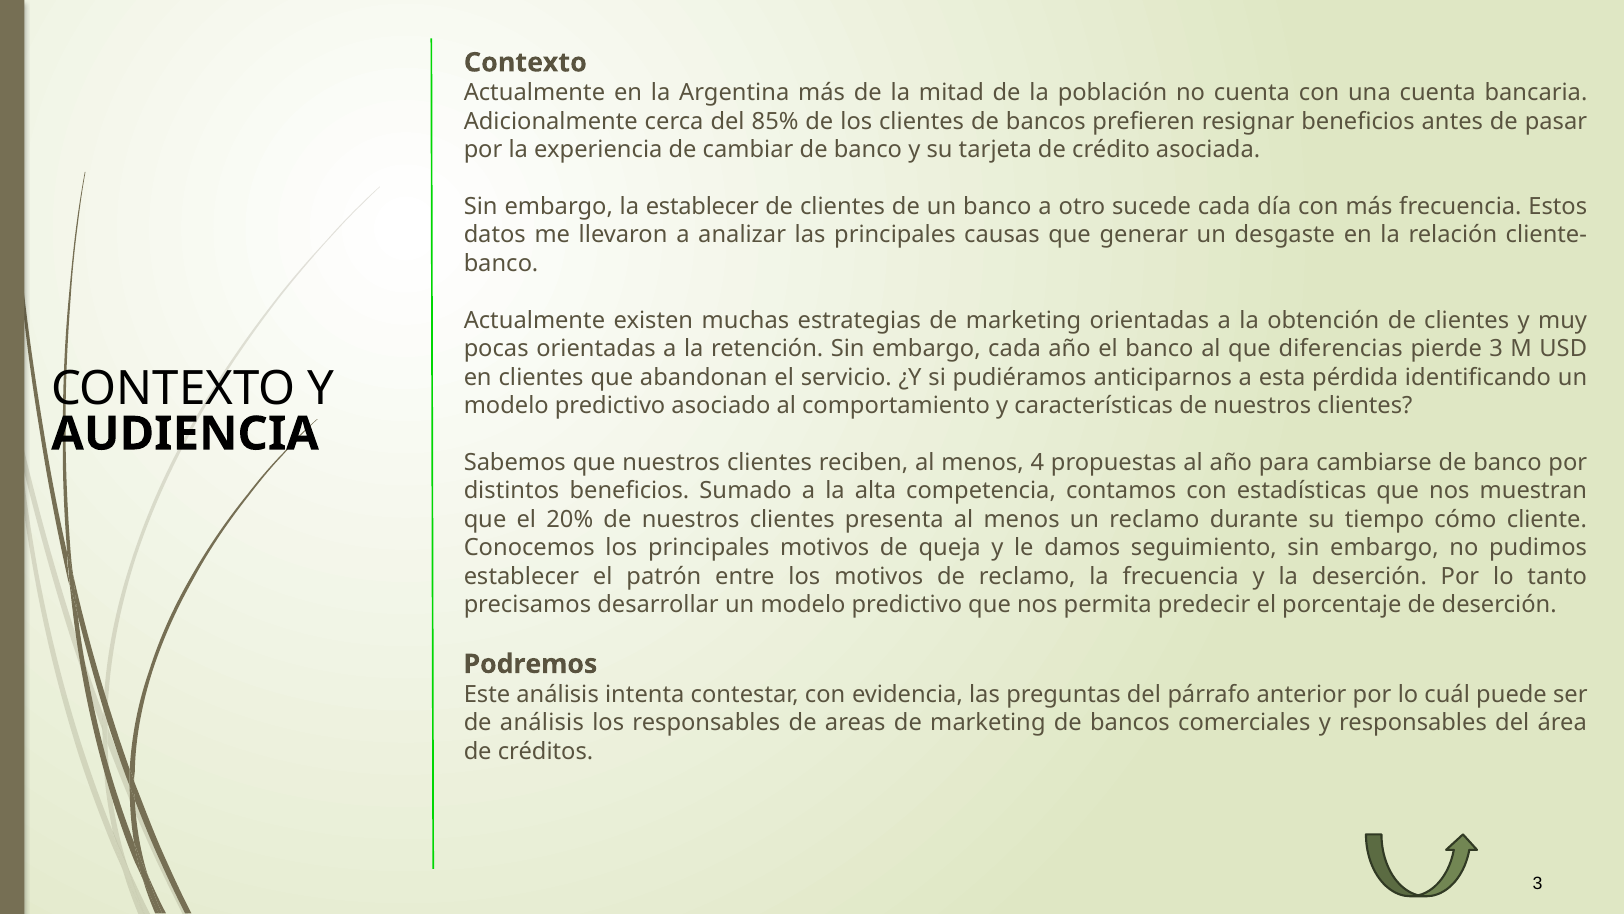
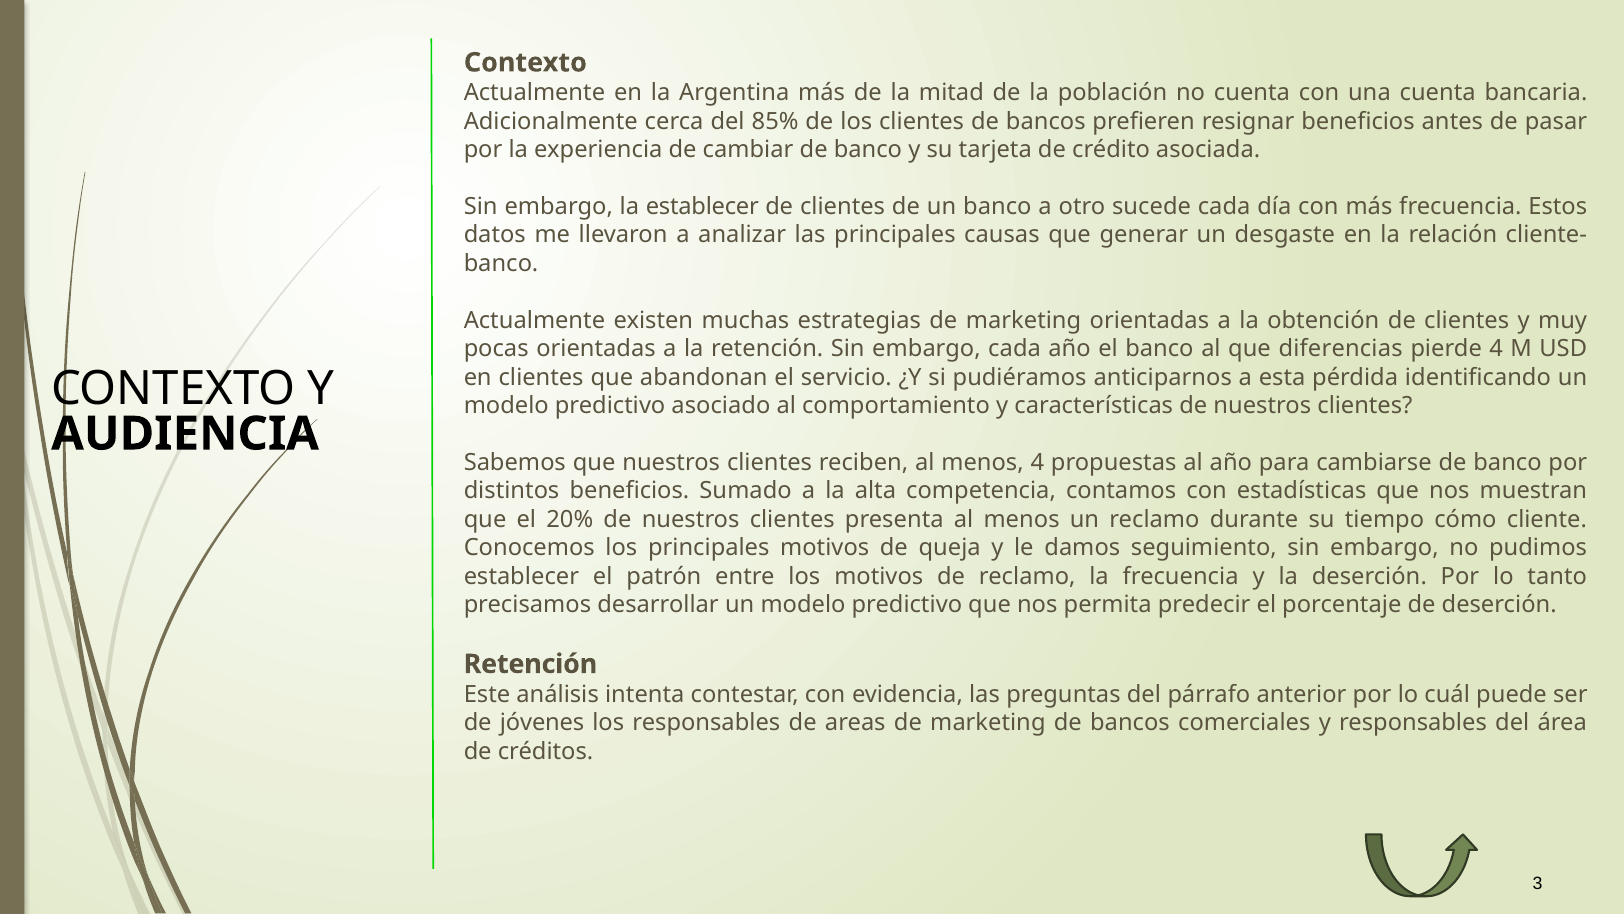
pierde 3: 3 -> 4 (1496, 349)
Podremos: Podremos -> Retención (530, 664)
de análisis: análisis -> jóvenes (542, 722)
